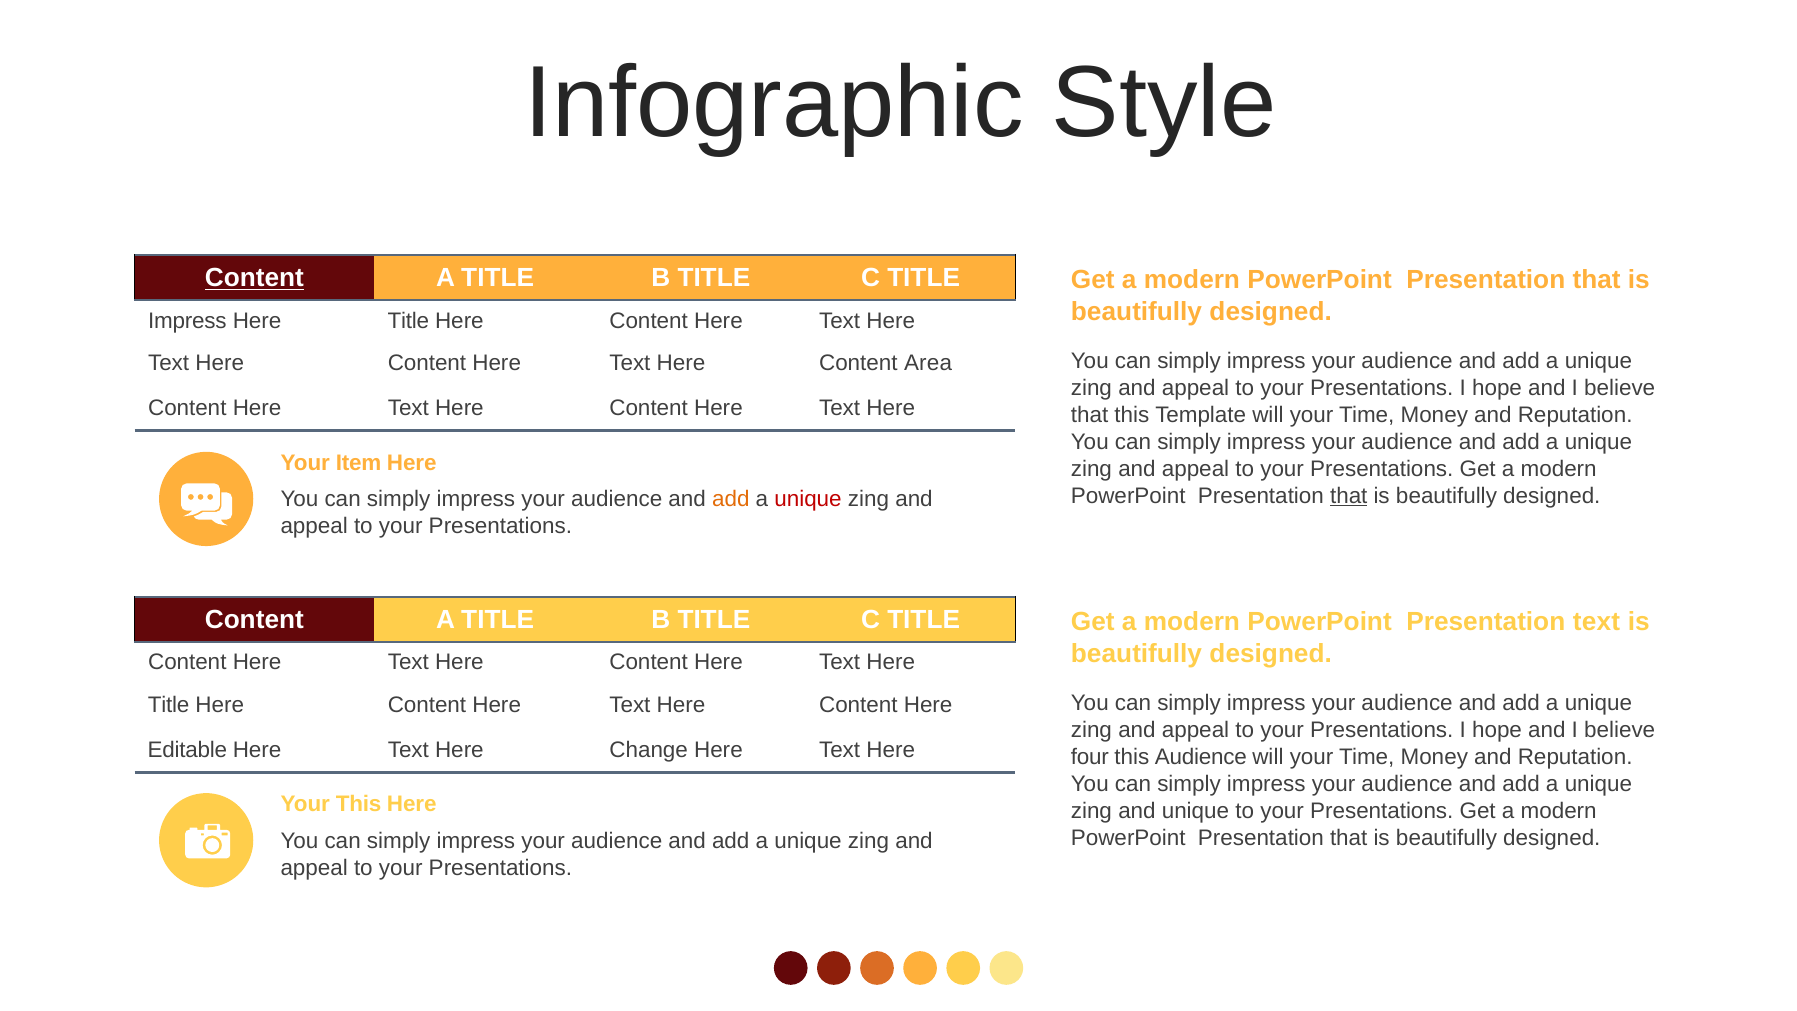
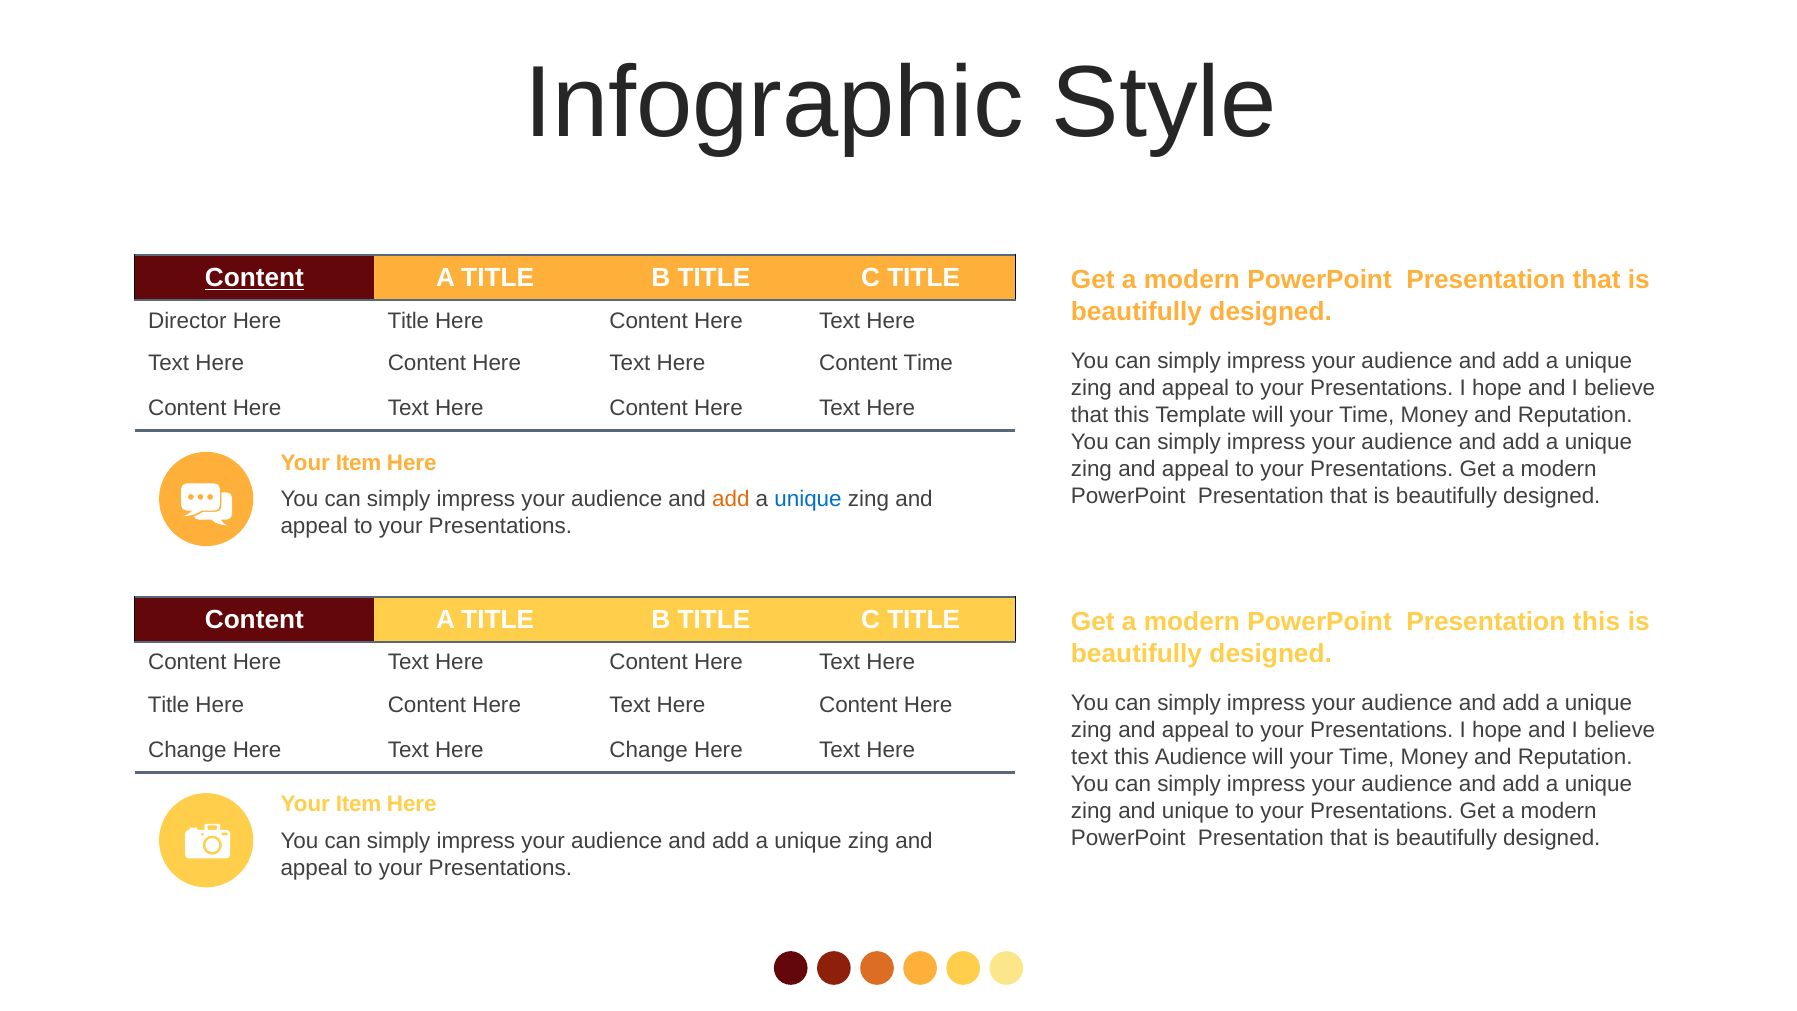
Impress: Impress -> Director (187, 321)
Content Area: Area -> Time (928, 363)
that underline: present -> none (1349, 496)
unique colour: red -> blue (808, 499)
Presentation text: text -> this (1597, 622)
Editable: Editable -> Change (187, 750)
four: four -> text (1090, 757)
This: This -> Item (359, 804)
